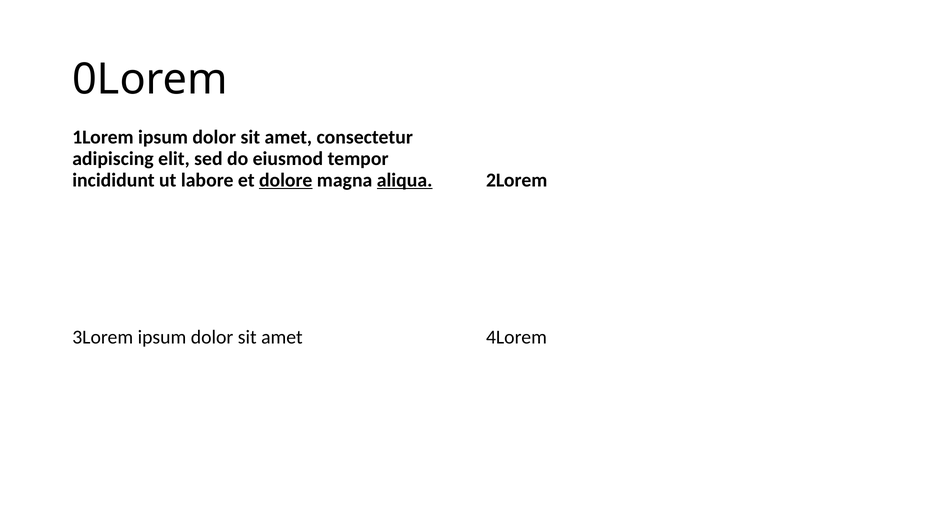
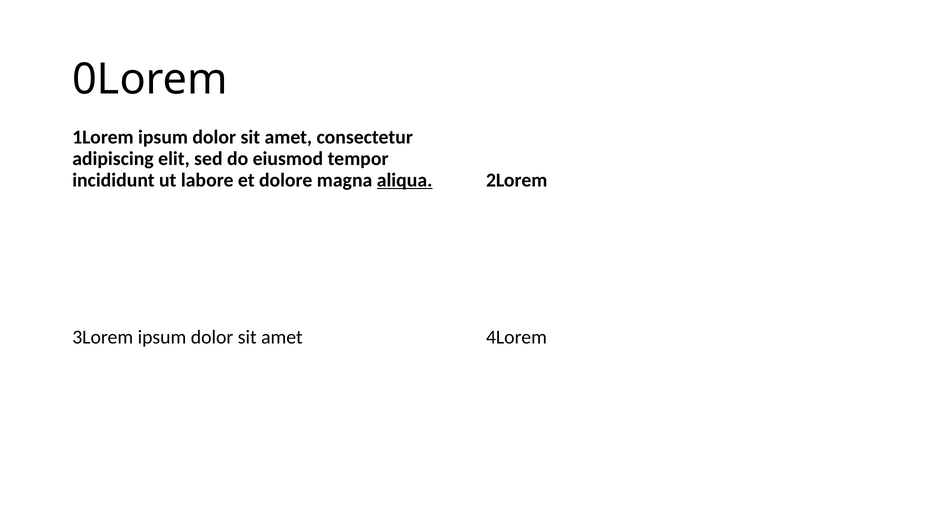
dolore underline: present -> none (286, 180)
